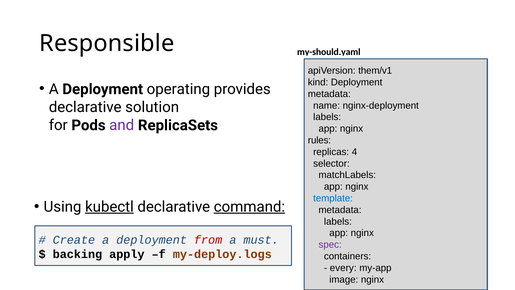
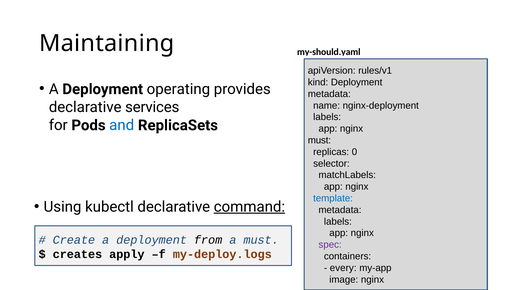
Responsible: Responsible -> Maintaining (107, 43)
them/v1: them/v1 -> rules/v1 (375, 71)
solution: solution -> services (152, 107)
and colour: purple -> blue (122, 125)
rules: rules -> must (319, 140)
4: 4 -> 0 (354, 152)
kubectl underline: present -> none (109, 207)
from colour: red -> black (208, 240)
backing: backing -> creates (77, 254)
